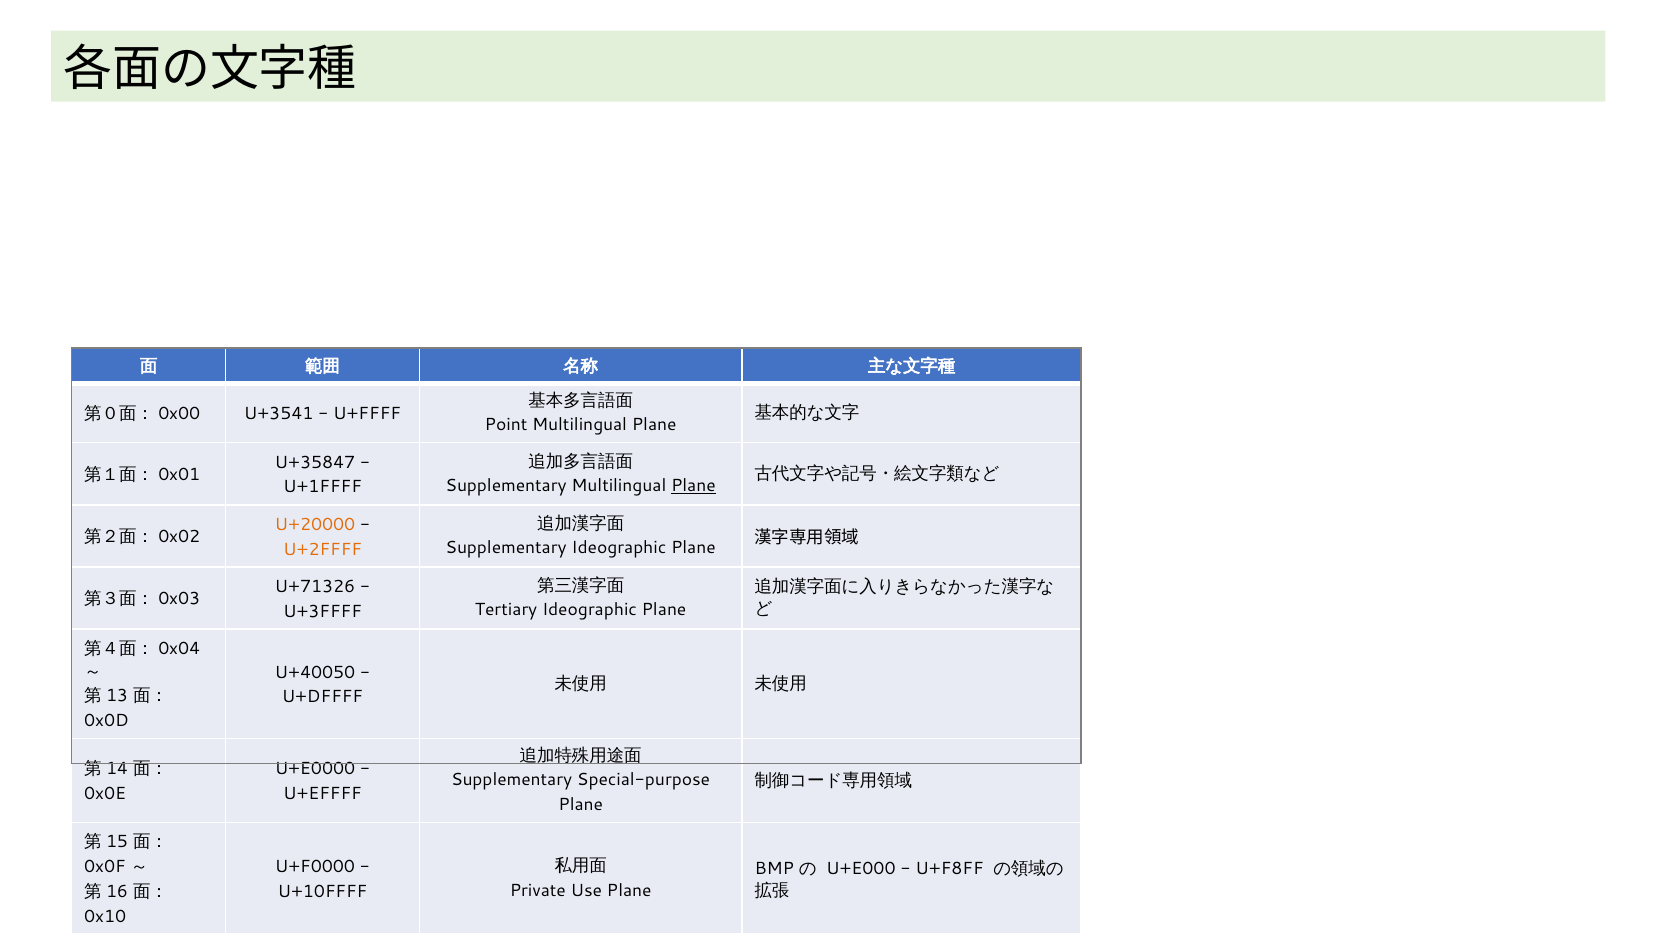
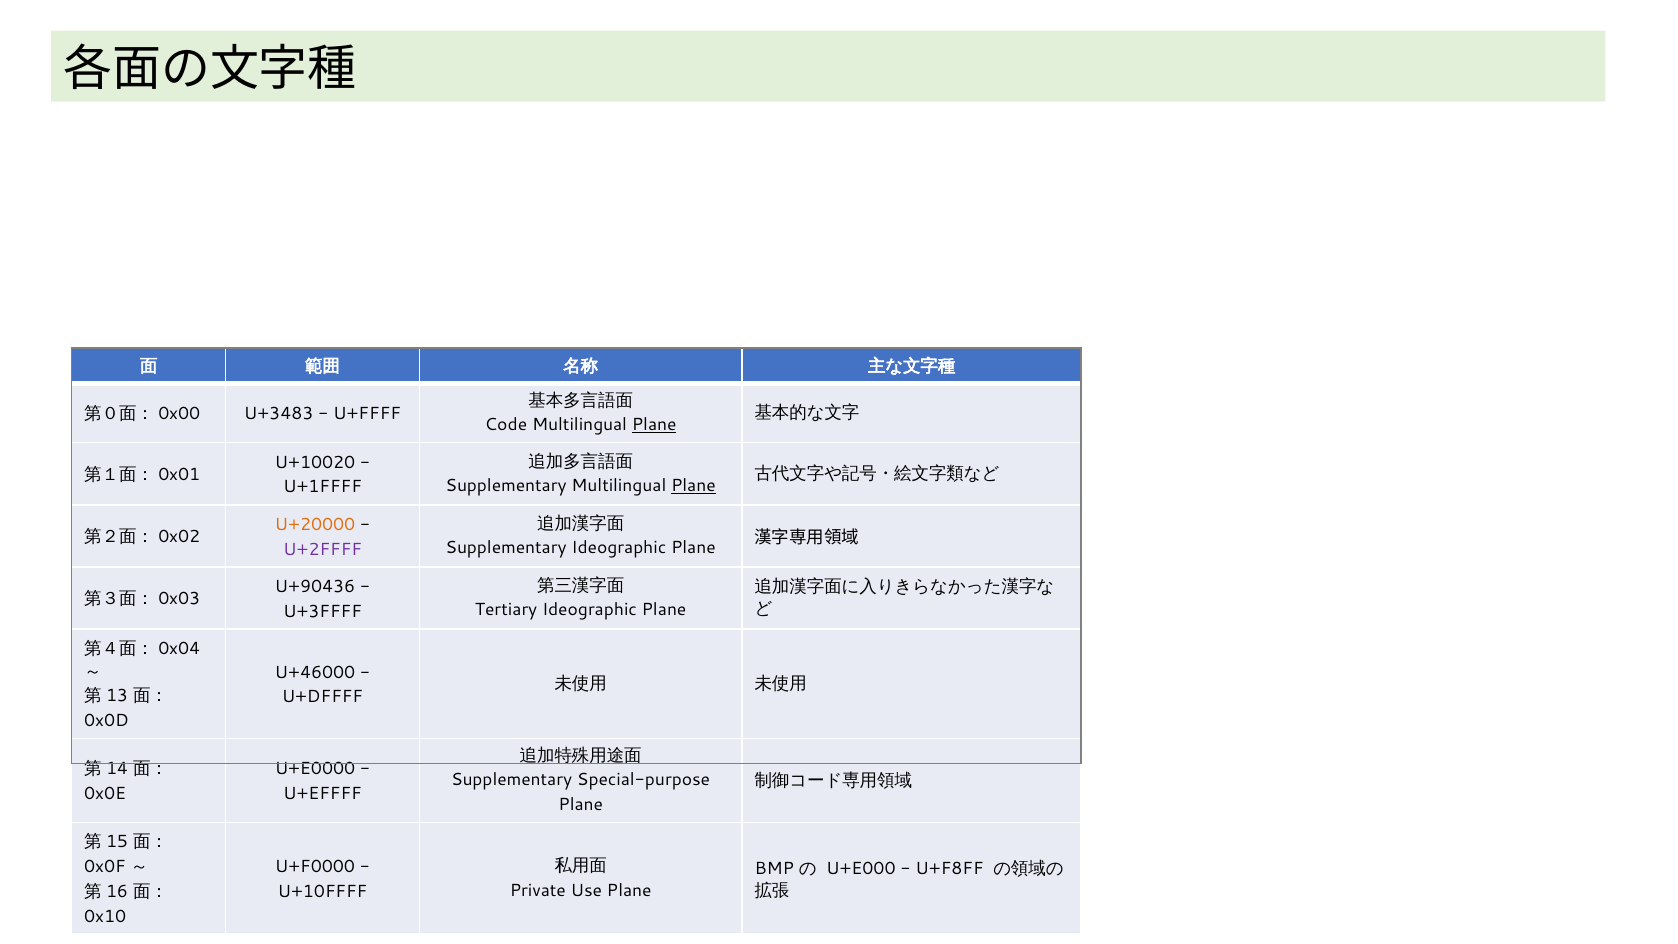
U+3541: U+3541 -> U+3483 (279, 414)
Point: Point -> Code (506, 425)
Plane underline: none -> present (654, 425)
U+35847: U+35847 -> U+10020 (315, 462)
U+2FFFF colour: orange -> purple (323, 549)
U+71326: U+71326 -> U+90436 (315, 587)
U+40050: U+40050 -> U+46000 (315, 672)
